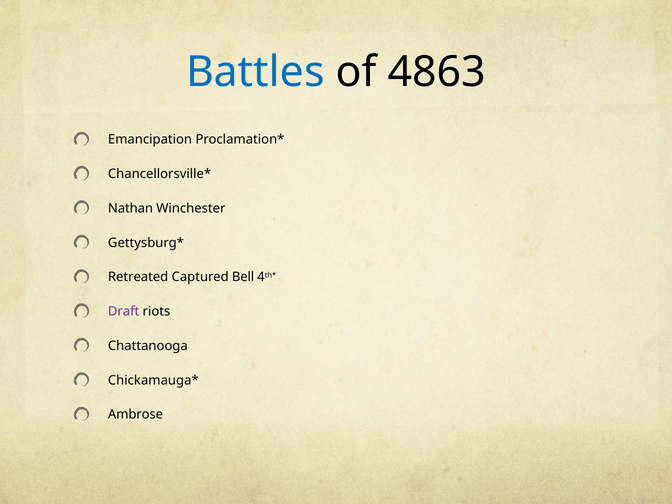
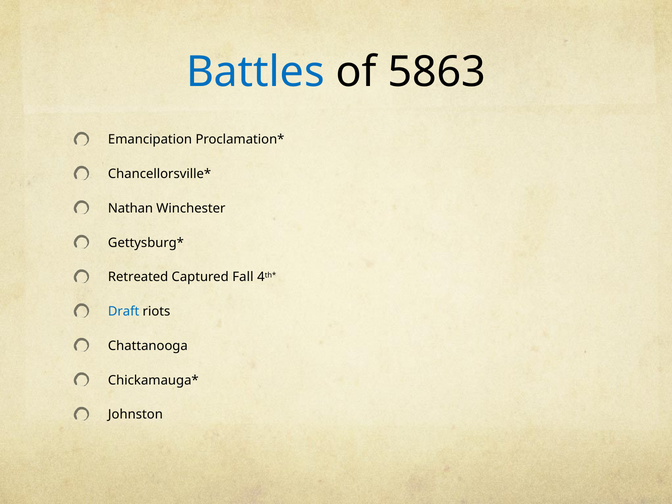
4863: 4863 -> 5863 (437, 72)
Bell: Bell -> Fall (243, 277)
Draft colour: purple -> blue (124, 311)
Ambrose: Ambrose -> Johnston (135, 415)
